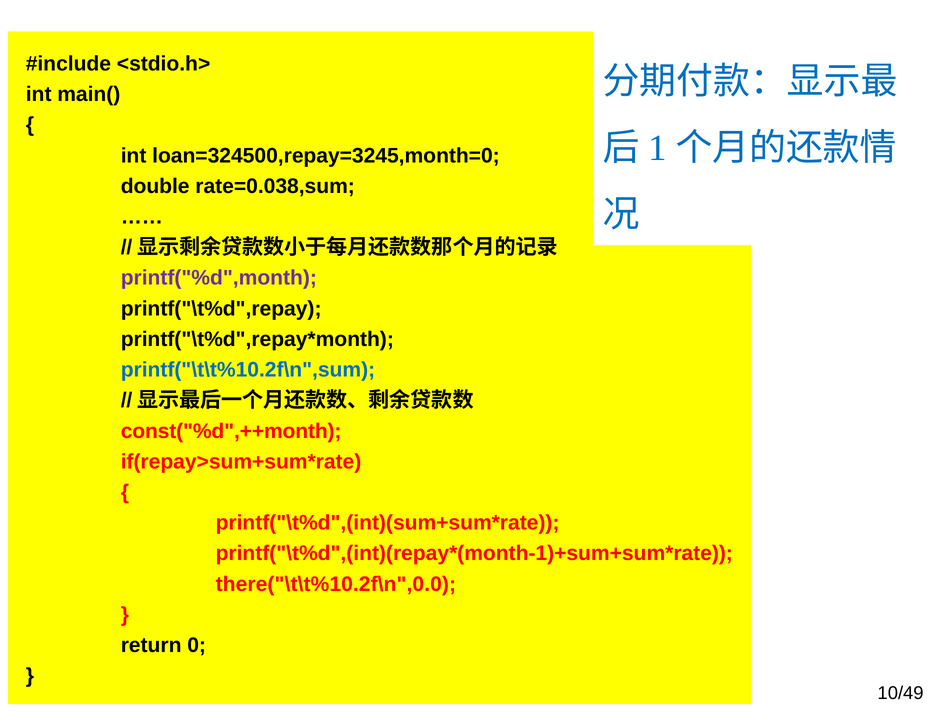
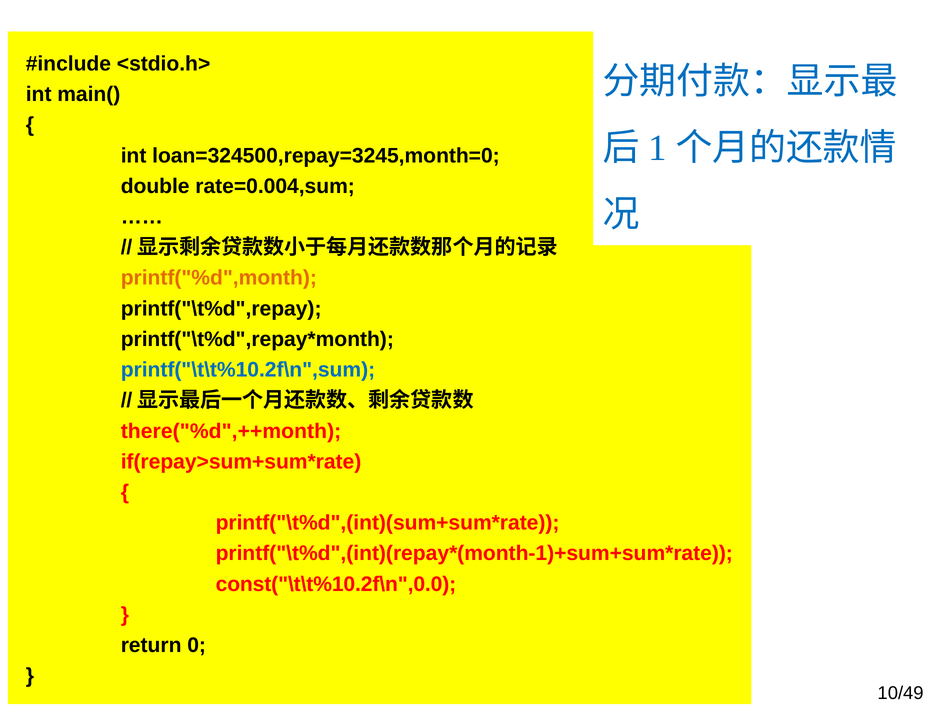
rate=0.038,sum: rate=0.038,sum -> rate=0.004,sum (275, 186)
printf("%d",month colour: purple -> orange (219, 278)
const("%d",++month: const("%d",++month -> there("%d",++month (231, 431)
there("\t\t%10.2f\n",0.0: there("\t\t%10.2f\n",0.0 -> const("\t\t%10.2f\n",0.0 (336, 584)
